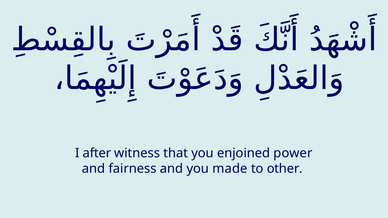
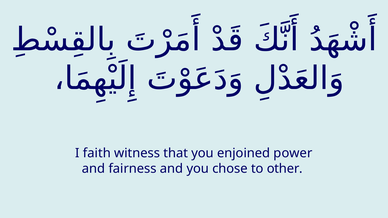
after: after -> faith (97, 153)
made: made -> chose (230, 169)
